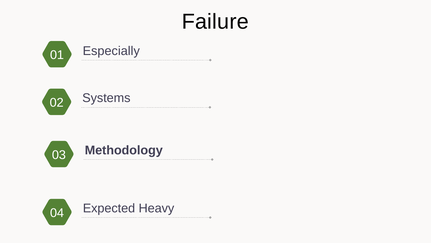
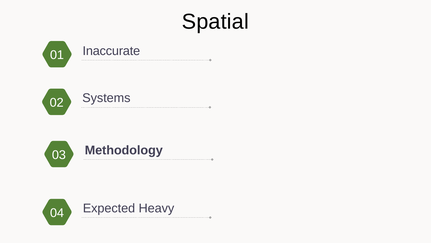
Failure: Failure -> Spatial (215, 22)
Especially: Especially -> Inaccurate (111, 51)
